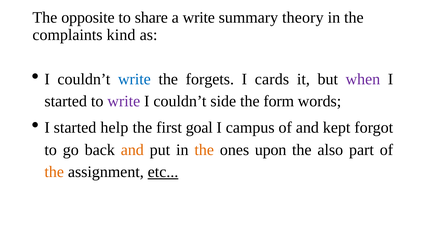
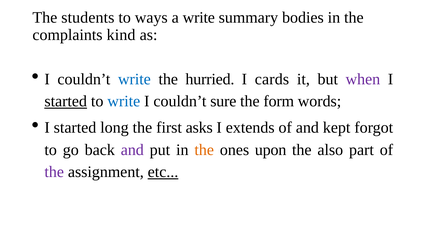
opposite: opposite -> students (88, 18)
share: share -> ways (151, 18)
theory: theory -> bodies (303, 18)
forgets: forgets -> hurried (210, 79)
started underline: none -> present (66, 101)
write colour: purple -> blue (124, 101)
side: side -> sure (223, 101)
help: help -> long (114, 127)
goal: goal -> asks (199, 127)
campus: campus -> extends (250, 127)
and colour: orange -> purple (132, 150)
the colour: orange -> purple (54, 172)
